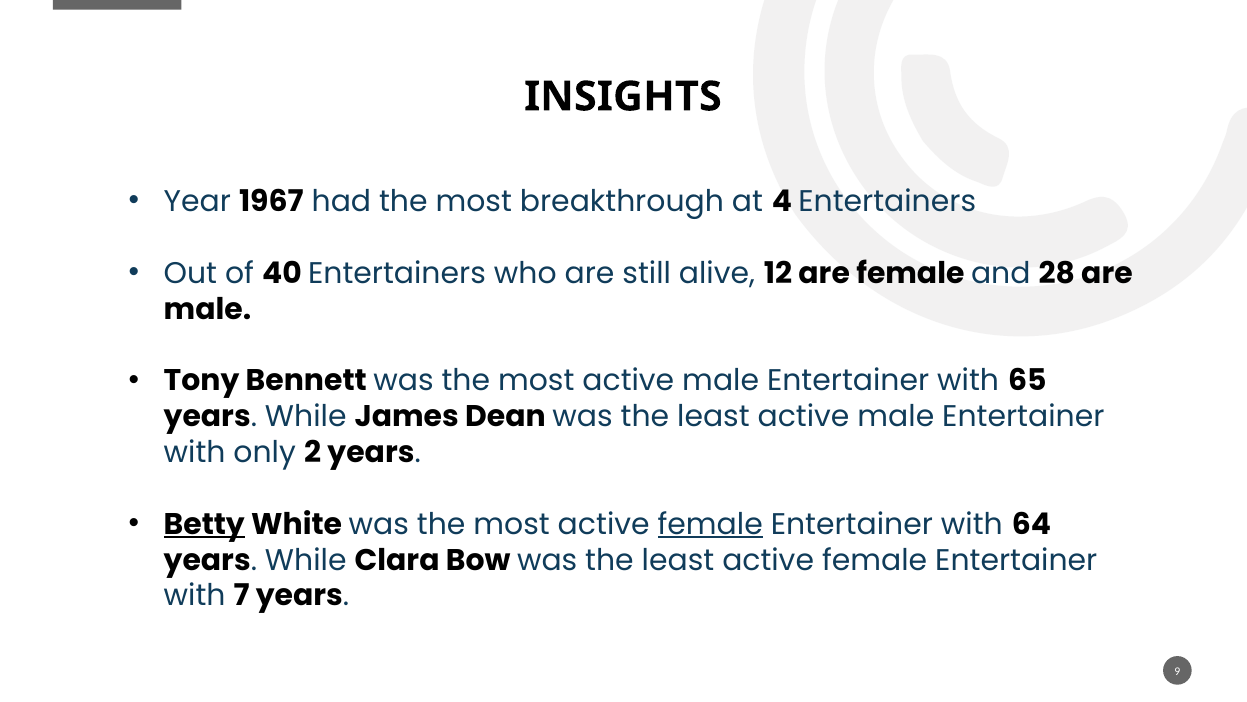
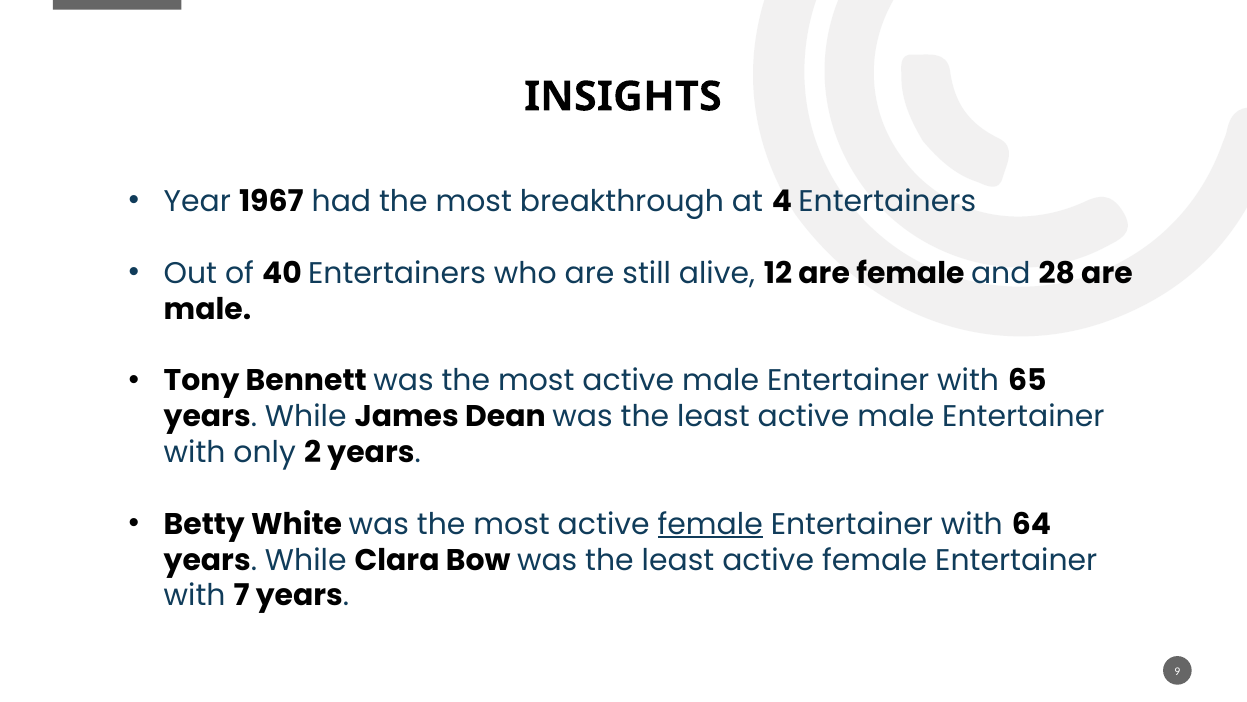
Betty underline: present -> none (204, 524)
